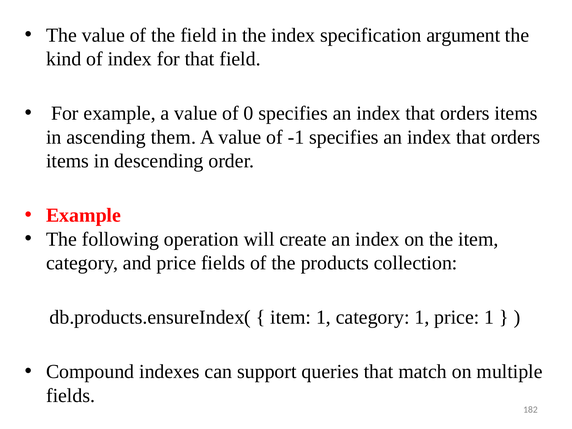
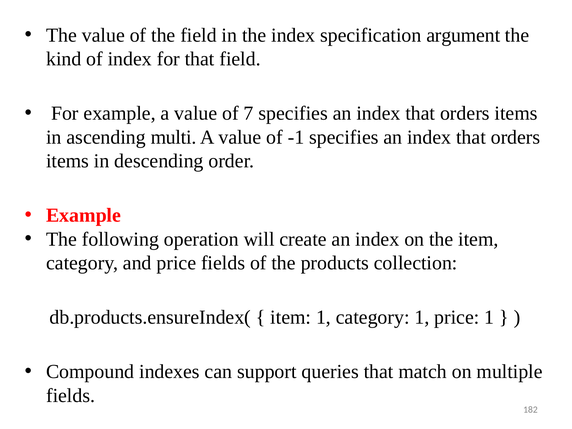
0: 0 -> 7 (249, 113)
them: them -> multi (174, 137)
